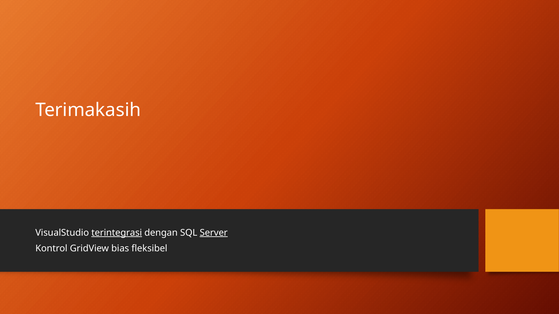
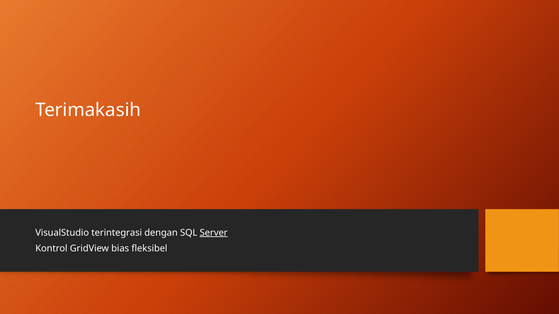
terintegrasi underline: present -> none (117, 233)
